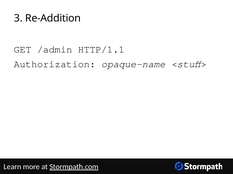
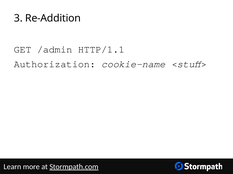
opaque-name: opaque-name -> cookie-name (133, 64)
